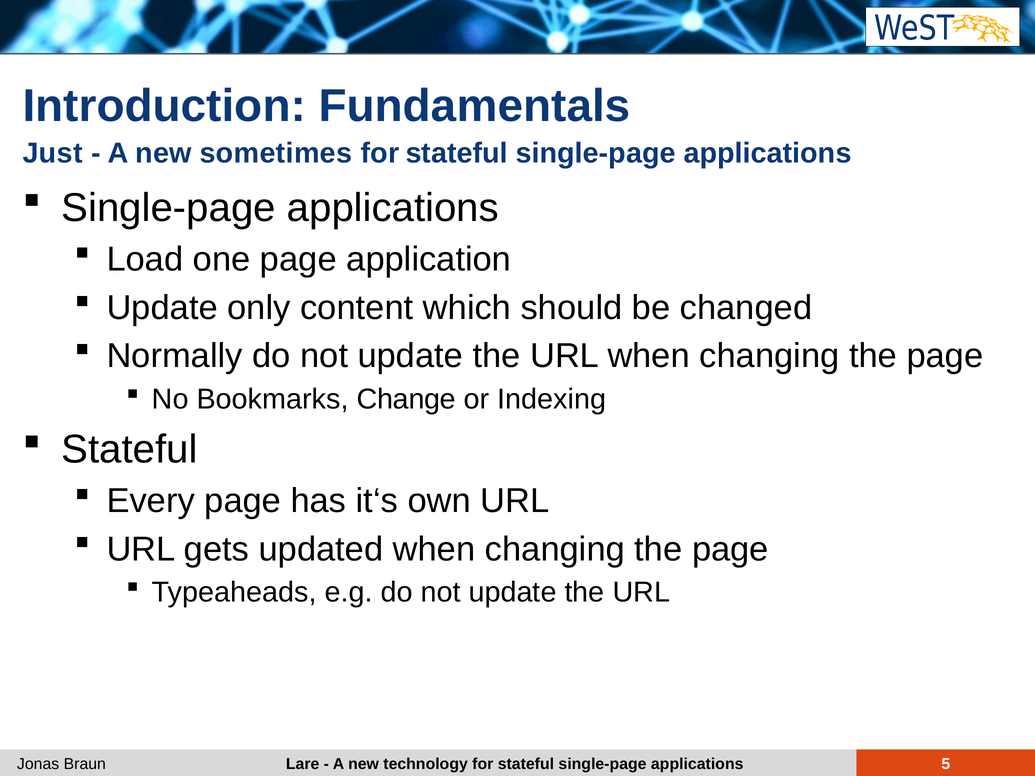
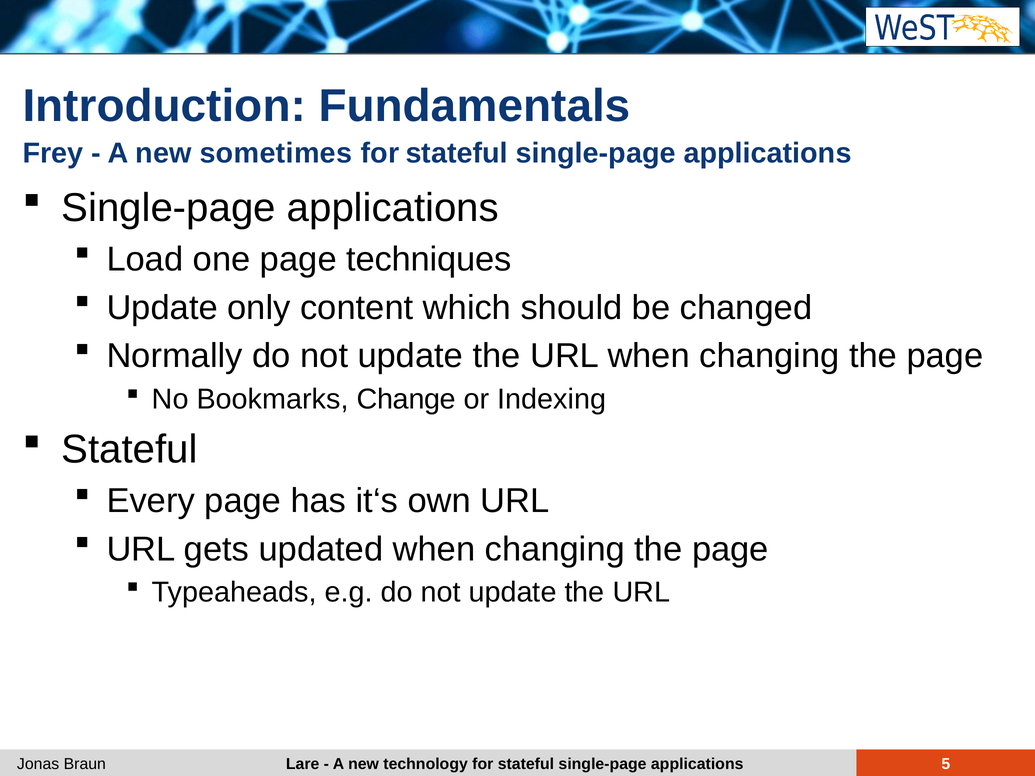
Just: Just -> Frey (53, 153)
application: application -> techniques (429, 260)
